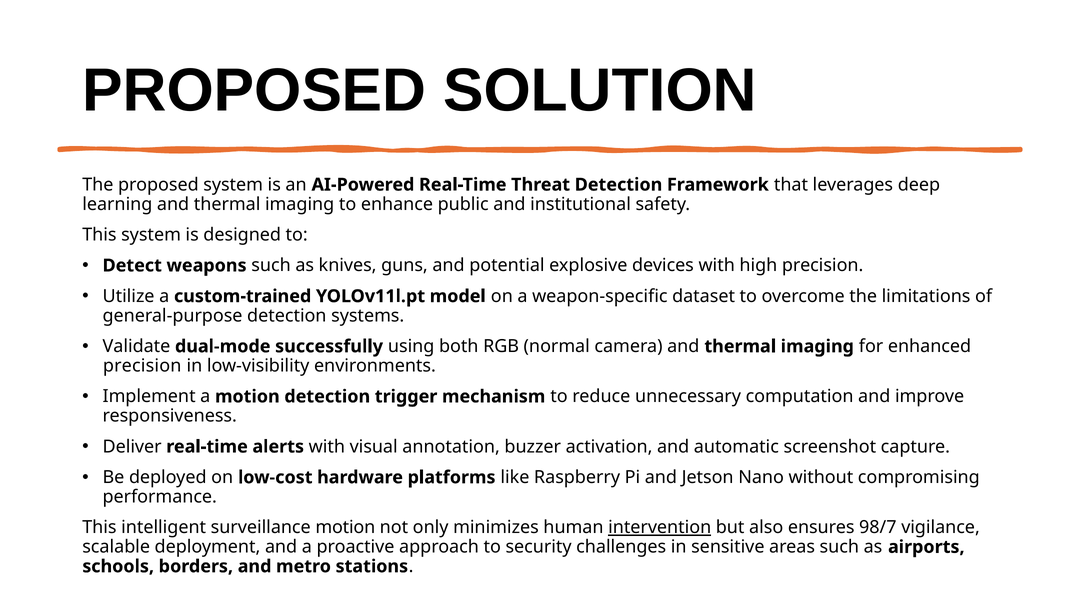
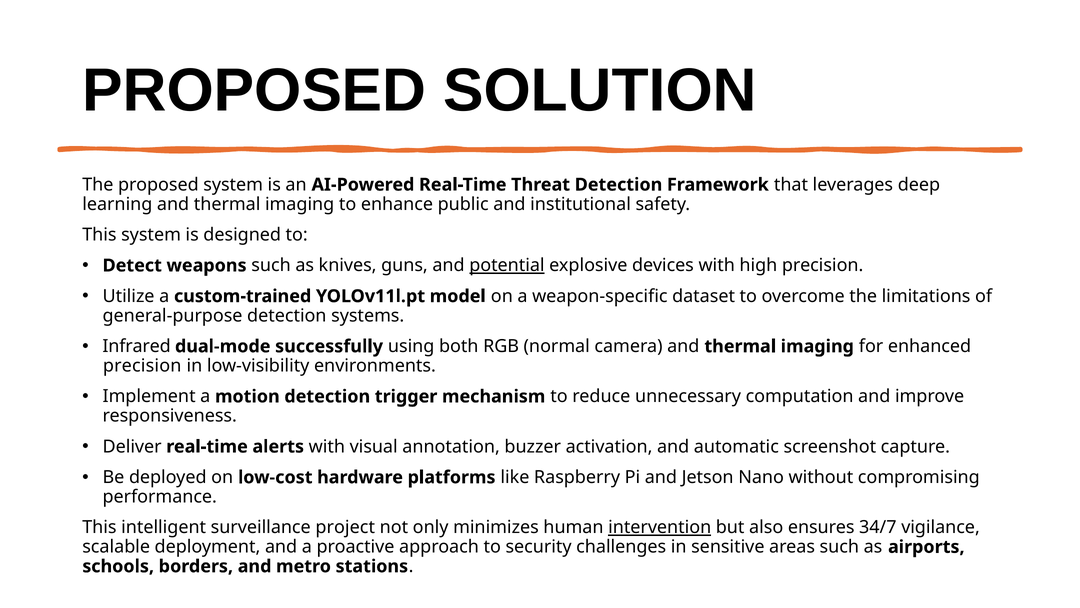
potential underline: none -> present (507, 265)
Validate: Validate -> Infrared (137, 346)
surveillance motion: motion -> project (345, 527)
98/7: 98/7 -> 34/7 (878, 527)
